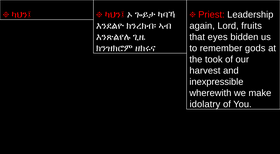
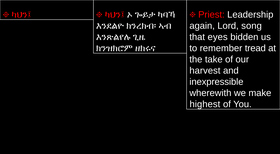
fruits: fruits -> song (252, 26)
gods: gods -> tread (255, 48)
took: took -> take (214, 59)
idolatry: idolatry -> highest (205, 104)
